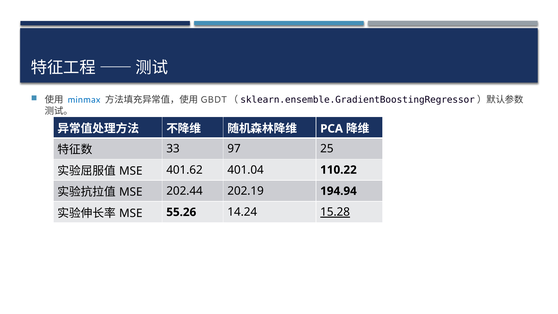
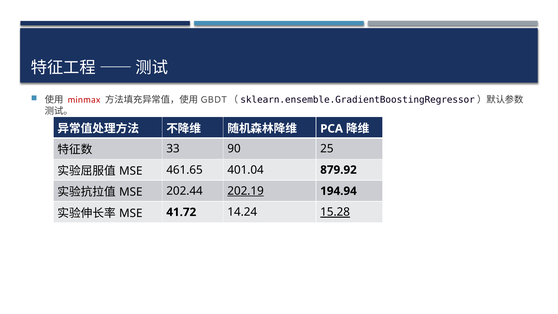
minmax colour: blue -> red (84, 100)
97: 97 -> 90 (234, 149)
401.62: 401.62 -> 461.65 (185, 170)
110.22: 110.22 -> 879.92 (338, 170)
202.19 underline: none -> present (246, 191)
55.26: 55.26 -> 41.72 (181, 212)
